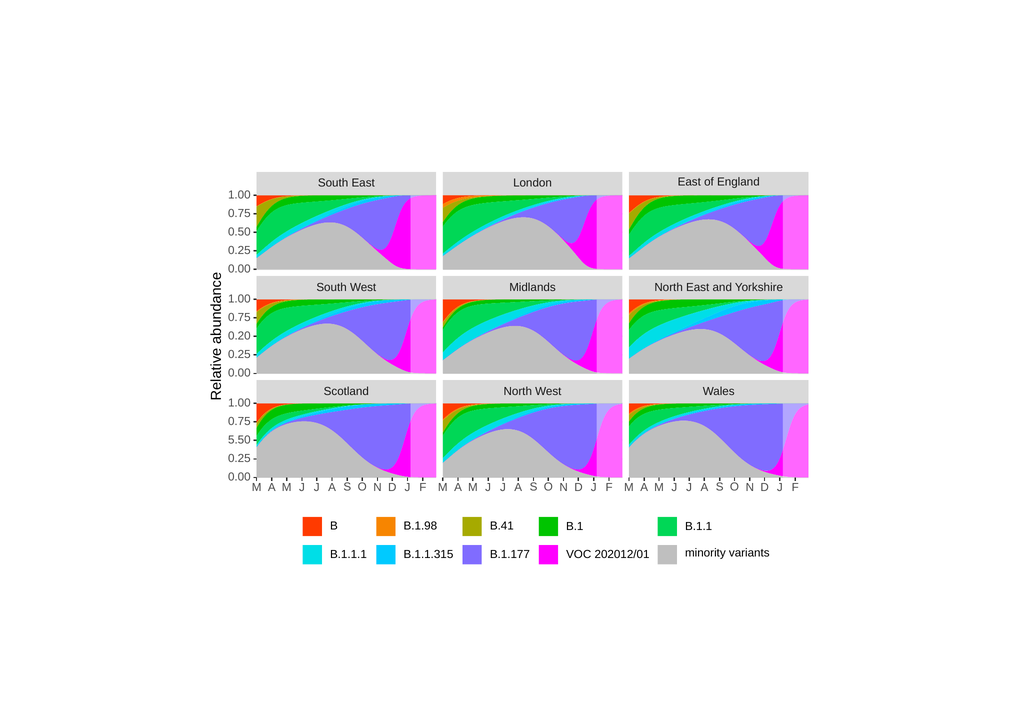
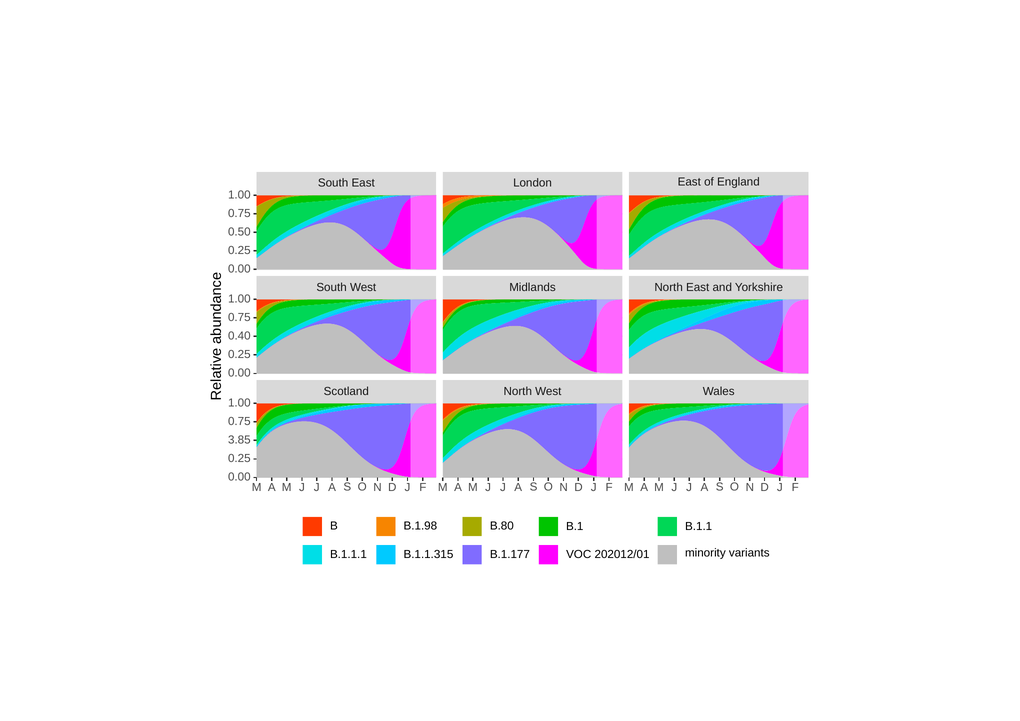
0.20: 0.20 -> 0.40 (239, 336)
5.50: 5.50 -> 3.85 (239, 440)
B.41: B.41 -> B.80 (502, 526)
